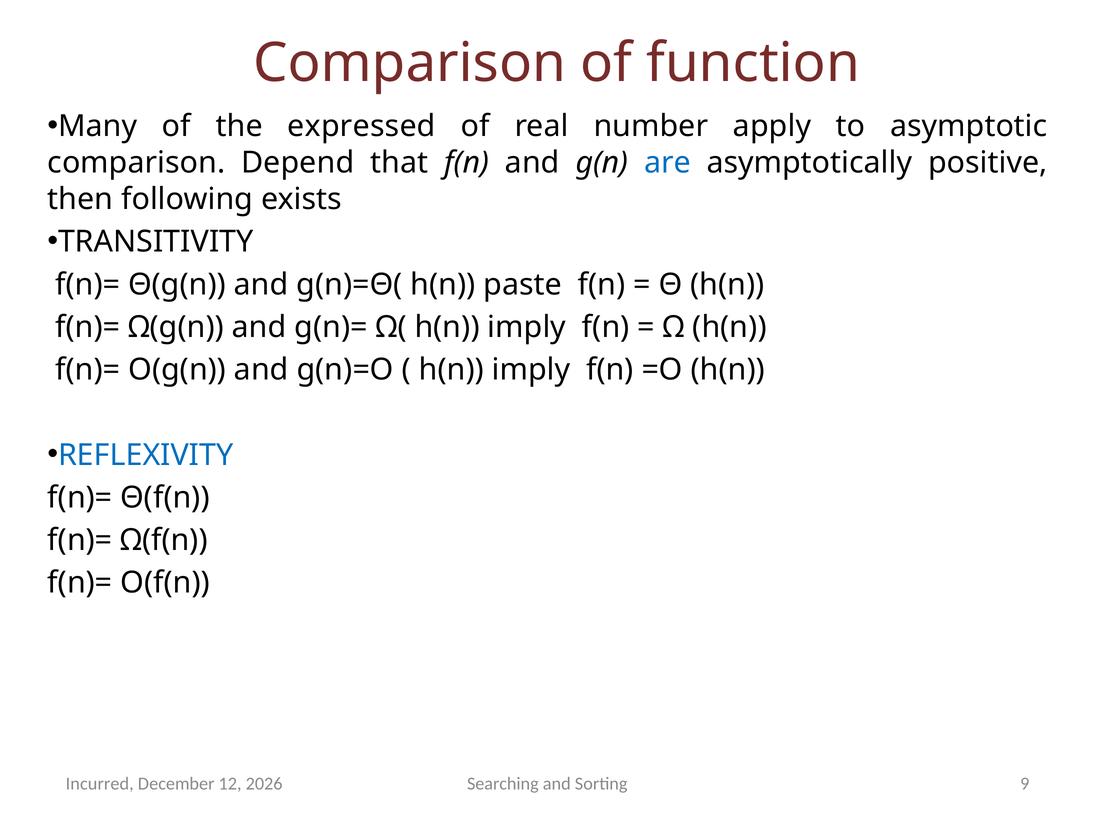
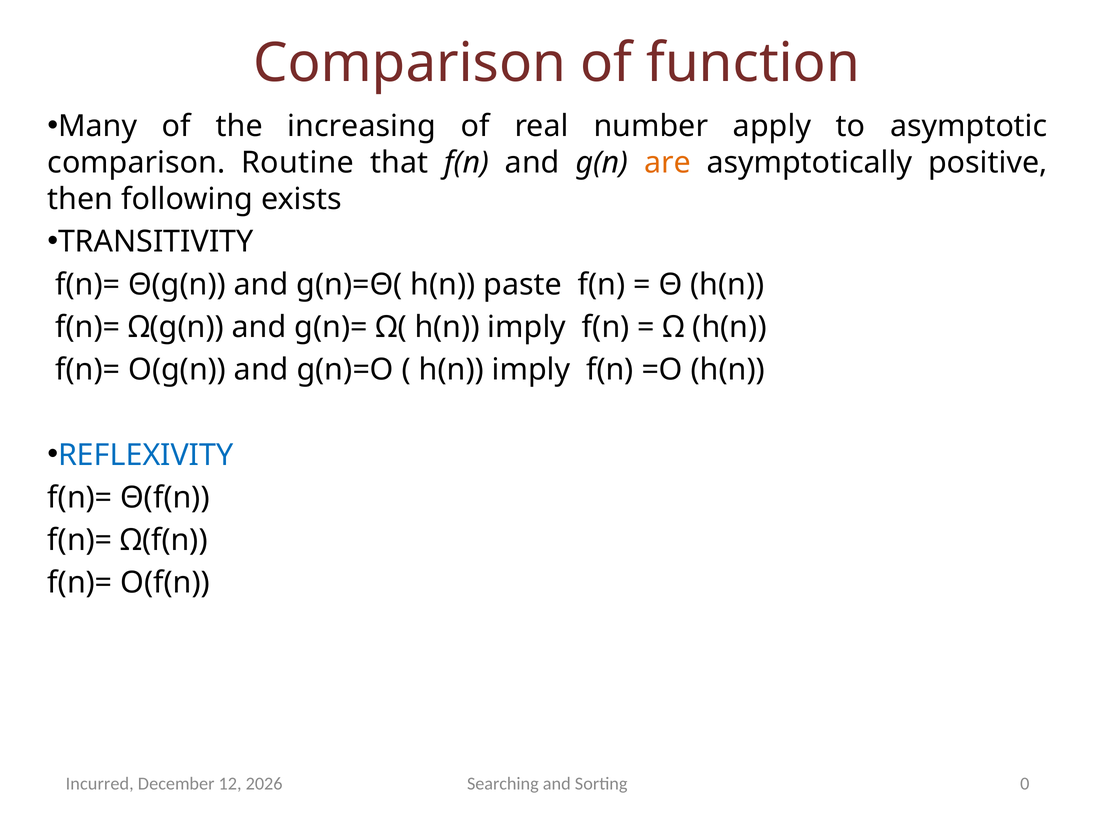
expressed: expressed -> increasing (362, 126)
Depend: Depend -> Routine (298, 163)
are colour: blue -> orange (668, 163)
9: 9 -> 0 (1025, 784)
